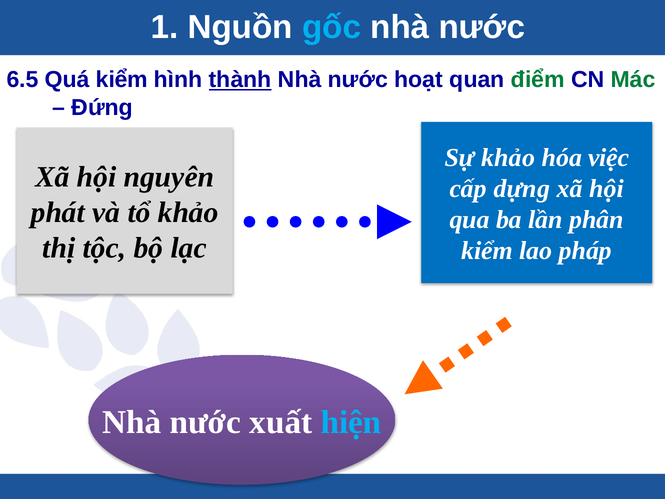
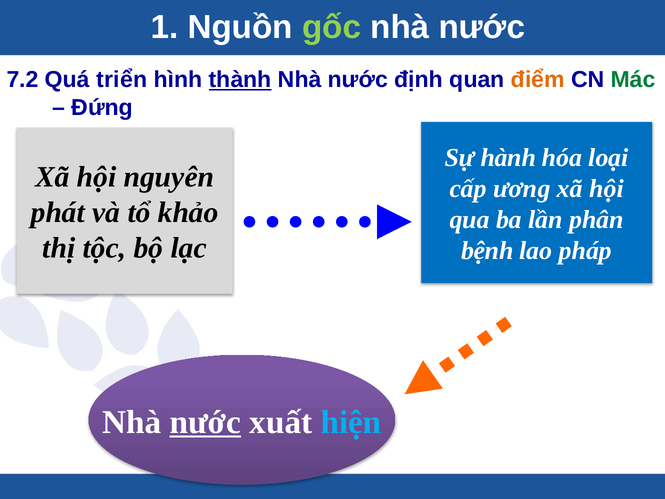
gốc colour: light blue -> light green (332, 27)
6.5: 6.5 -> 7.2 (23, 80)
Quá kiểm: kiểm -> triển (122, 80)
hoạt: hoạt -> định (419, 80)
điểm colour: green -> orange (538, 80)
Sự khảo: khảo -> hành (508, 158)
việc: việc -> loại (608, 158)
dựng: dựng -> ương (522, 189)
kiểm: kiểm -> bệnh (487, 251)
nước underline: none -> present (205, 422)
